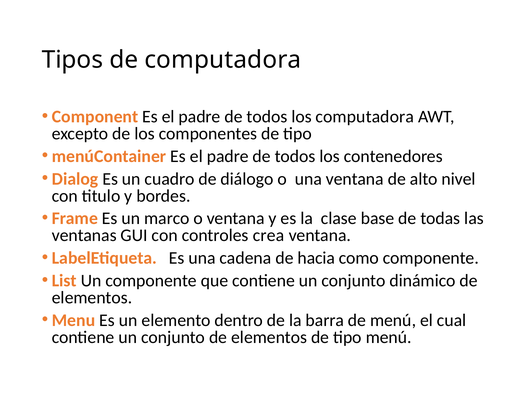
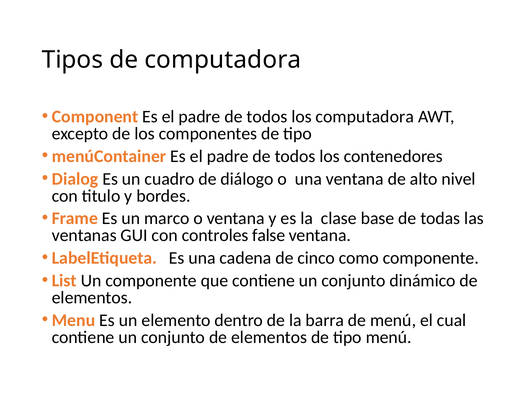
crea: crea -> false (269, 235)
hacia: hacia -> cinco (316, 258)
